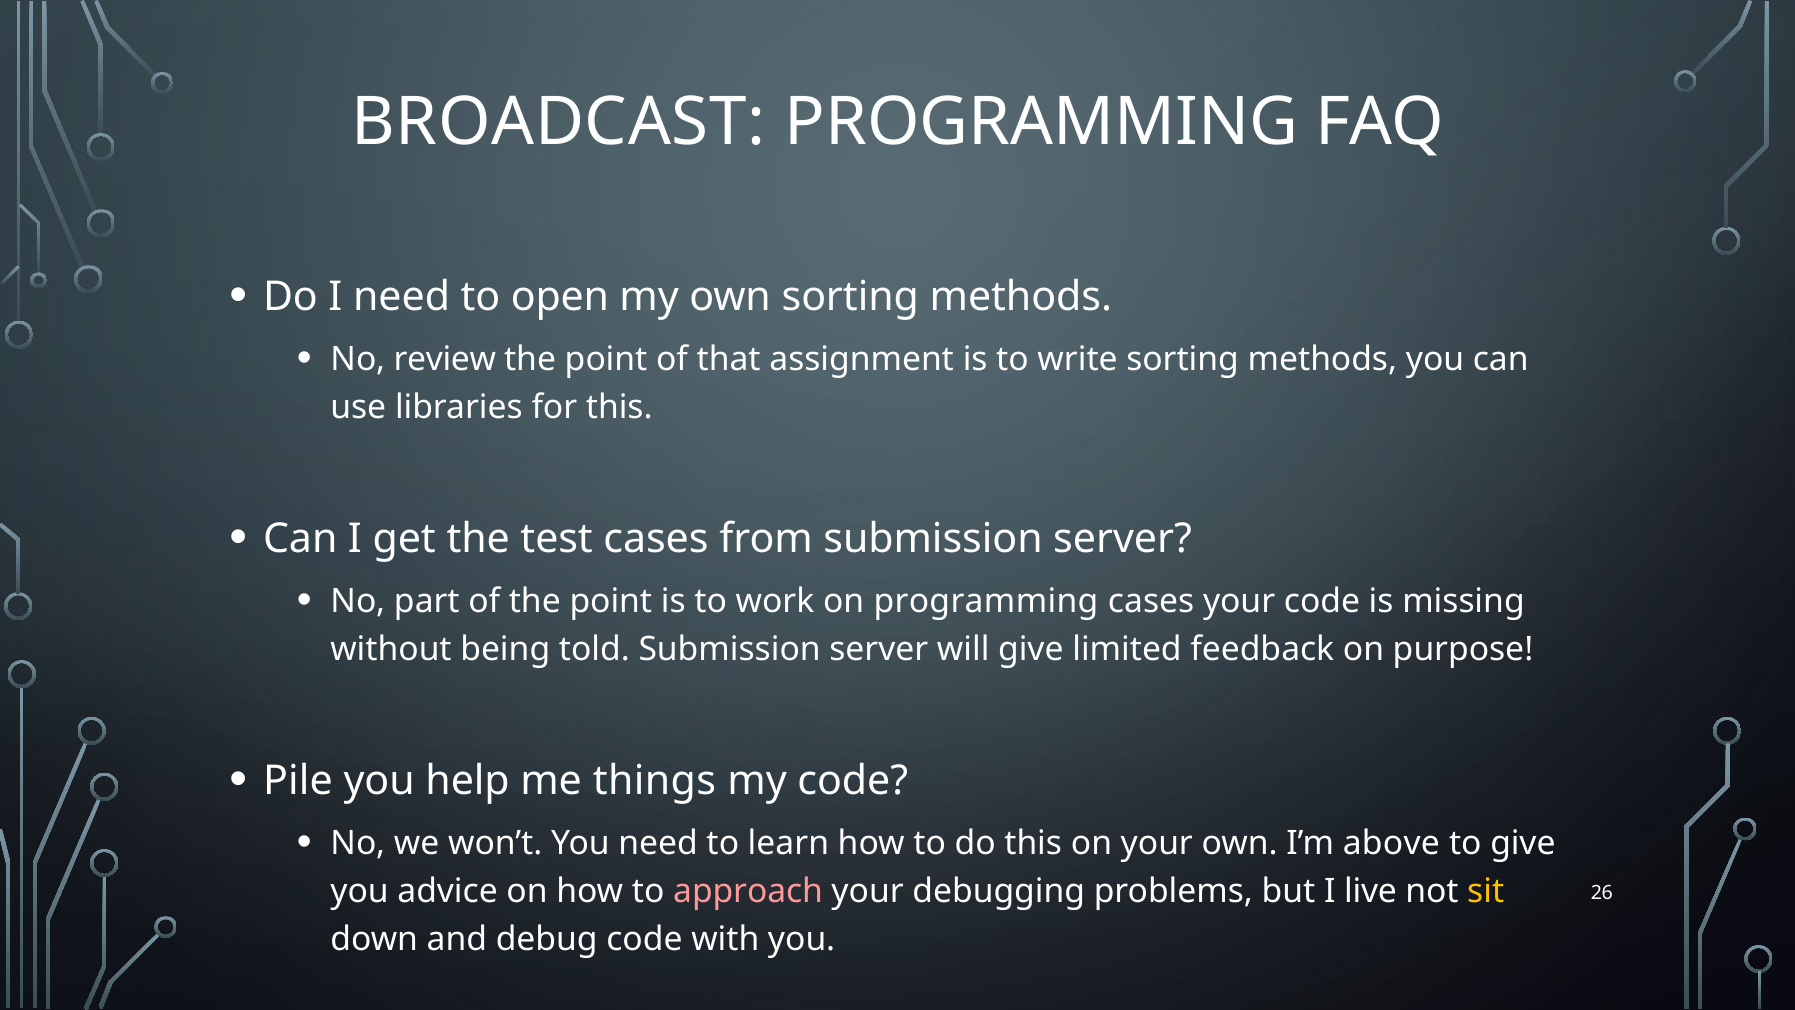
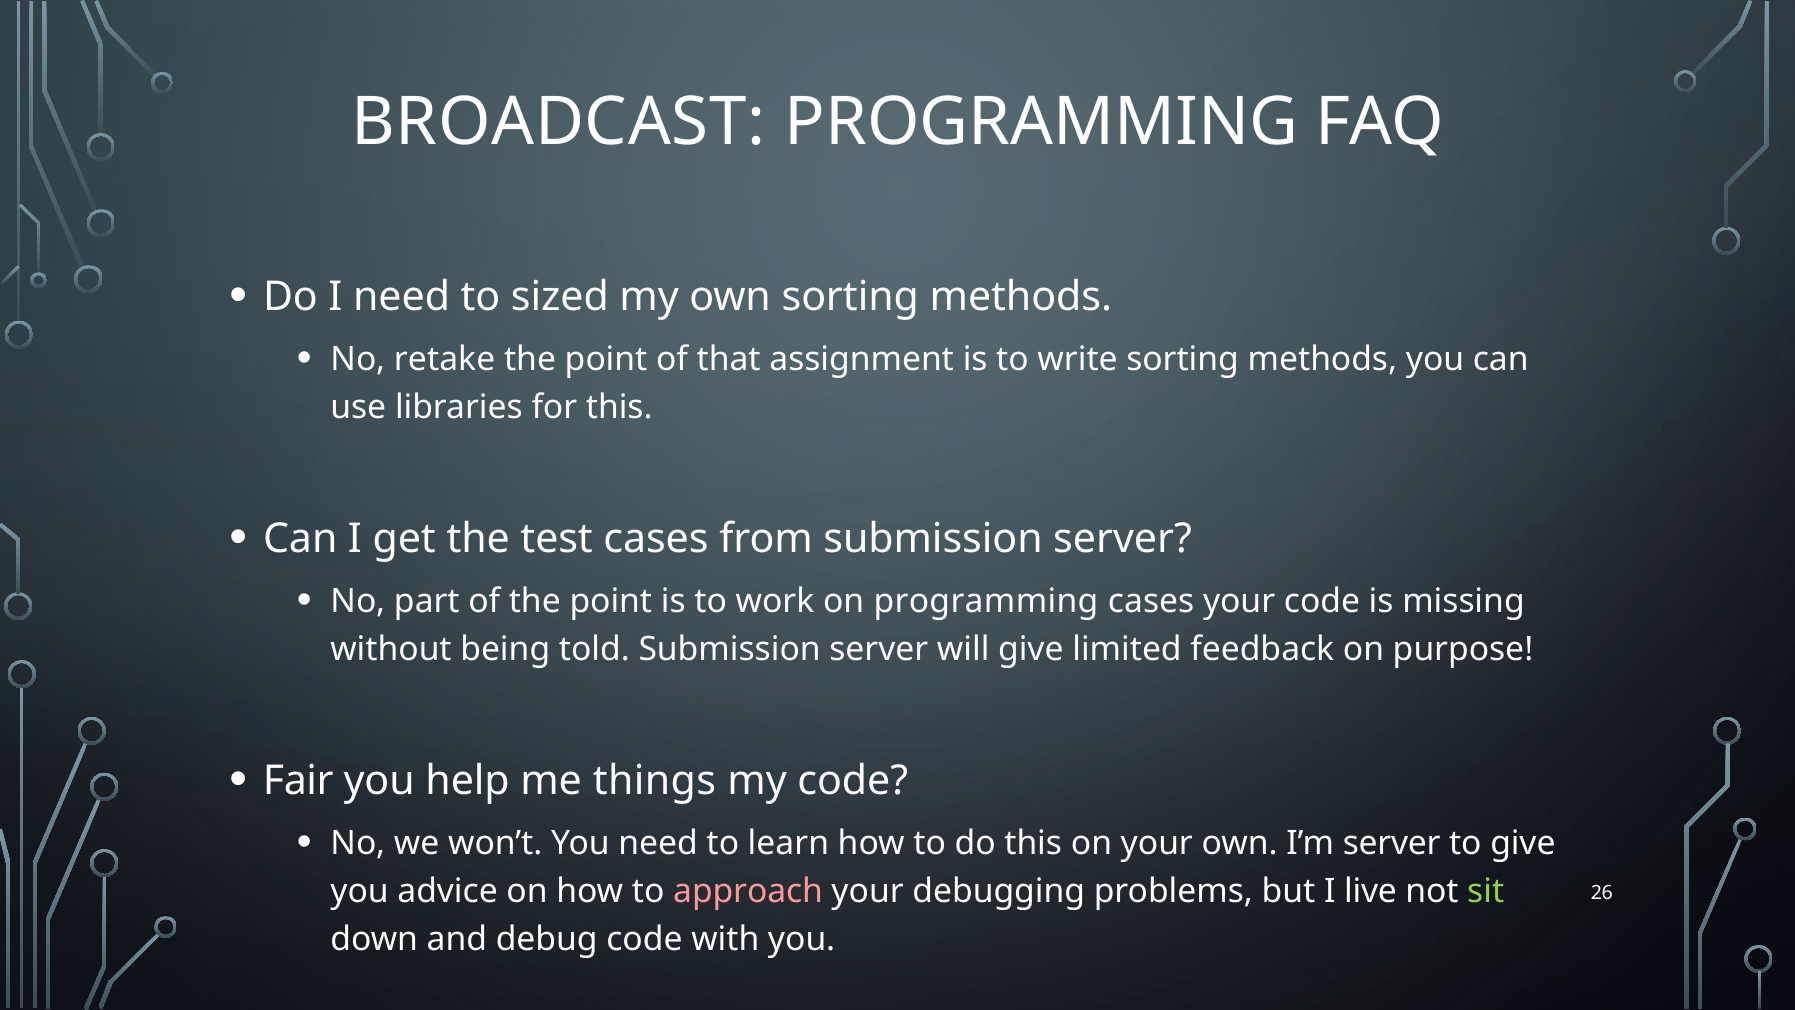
open: open -> sized (560, 297)
review: review -> retake (445, 359)
Pile: Pile -> Fair (298, 781)
I’m above: above -> server (1392, 843)
sit colour: yellow -> light green (1486, 891)
